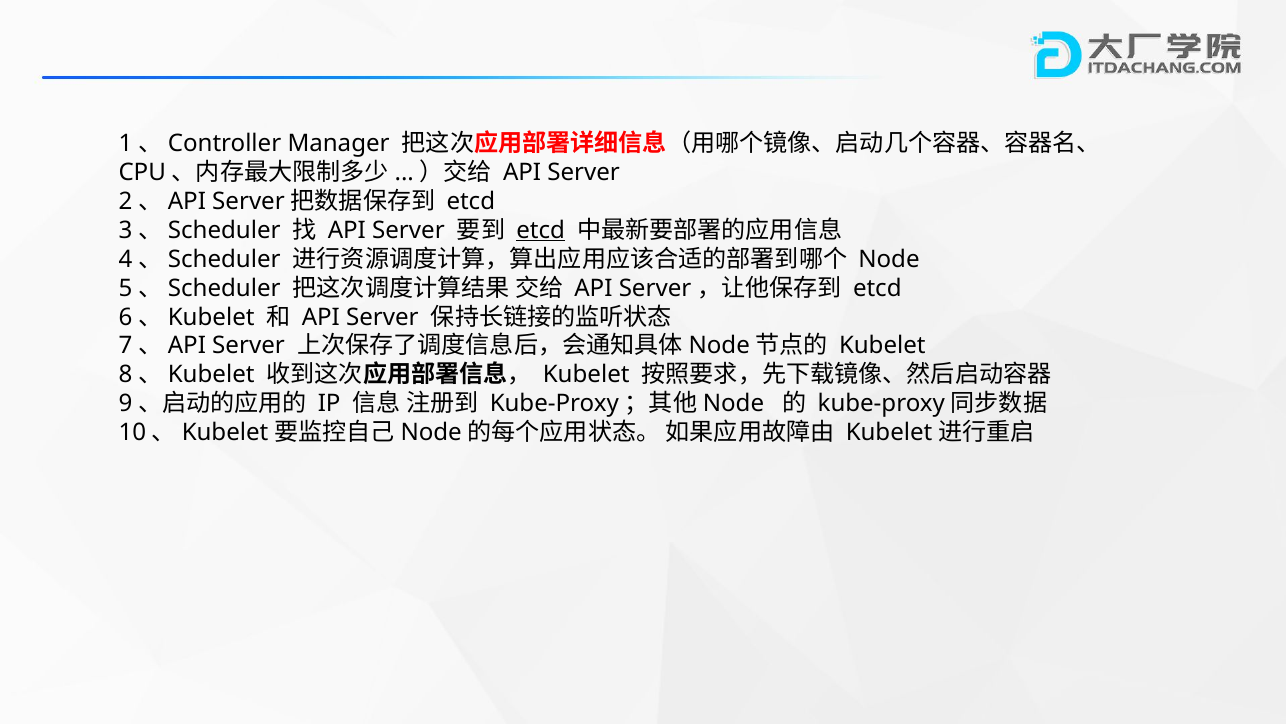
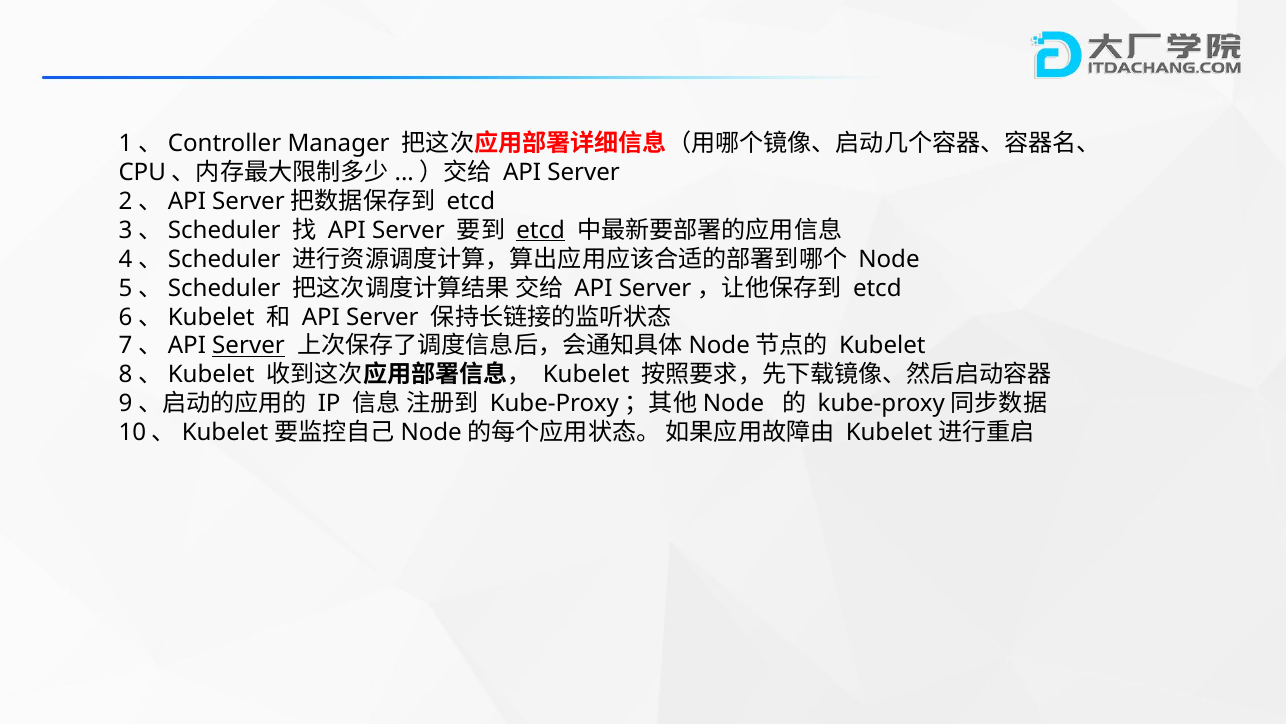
Server underline: none -> present (249, 346)
